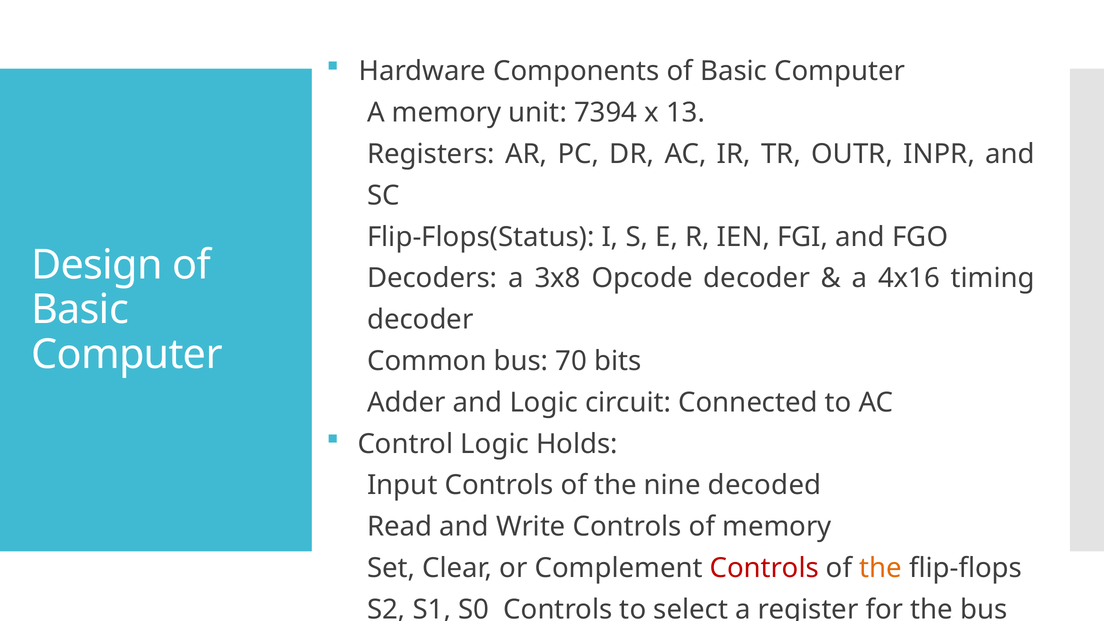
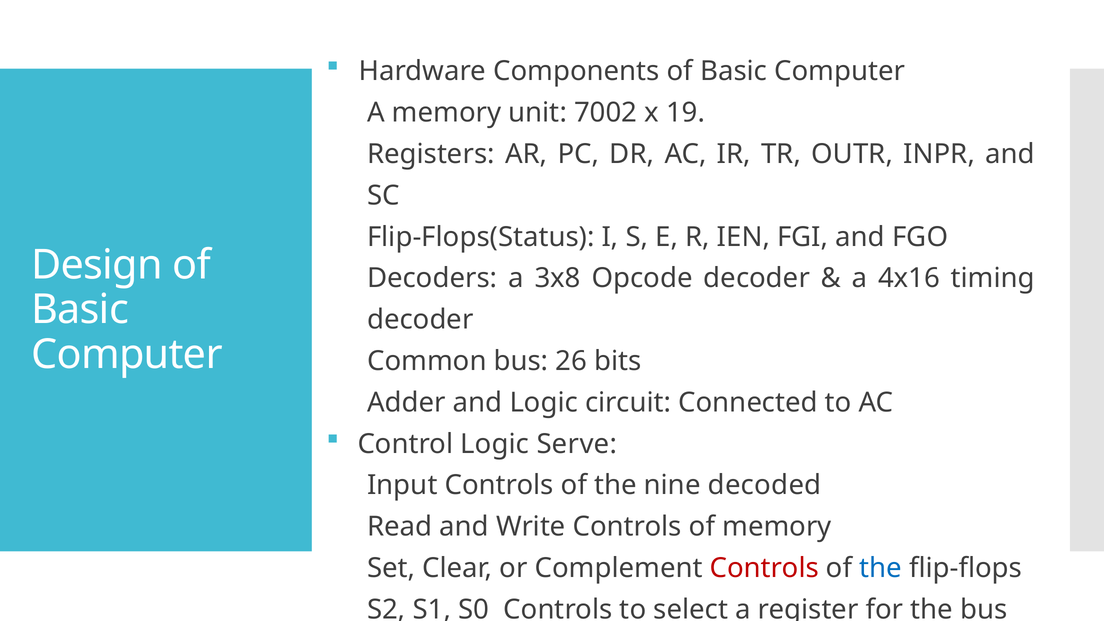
7394: 7394 -> 7002 (606, 113)
13: 13 -> 19 (686, 113)
70: 70 -> 26 (571, 361)
Holds: Holds -> Serve (577, 444)
the colour: orange -> blue (881, 568)
